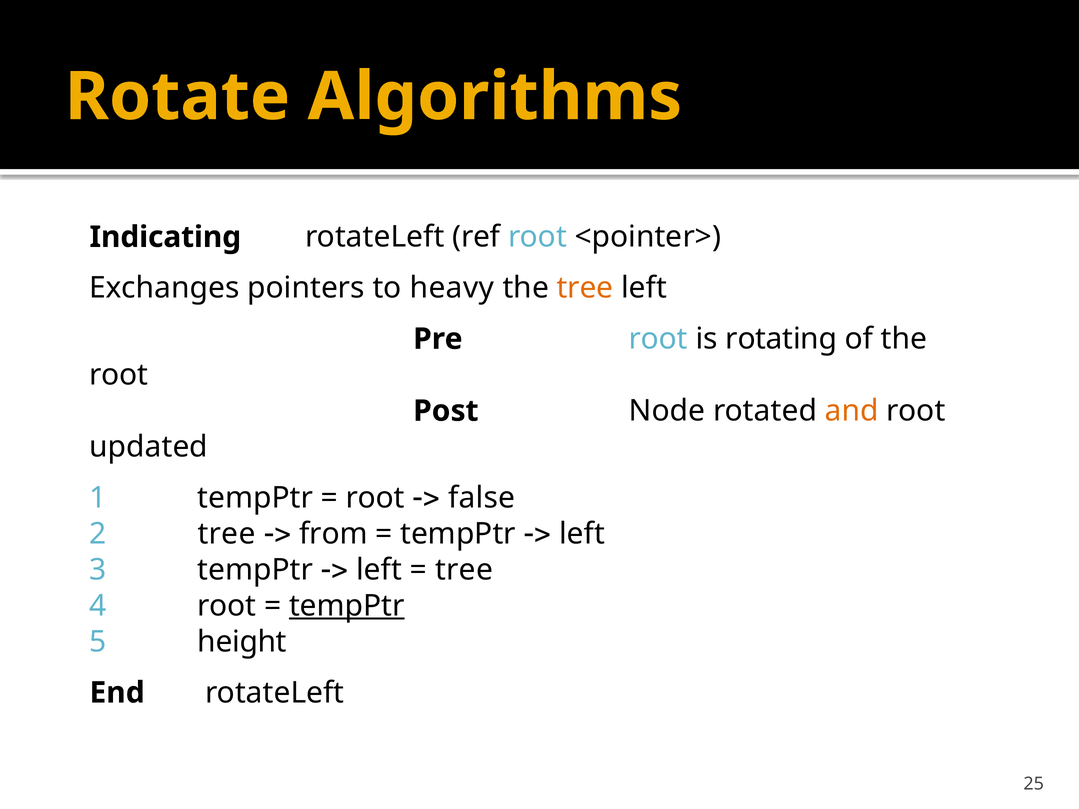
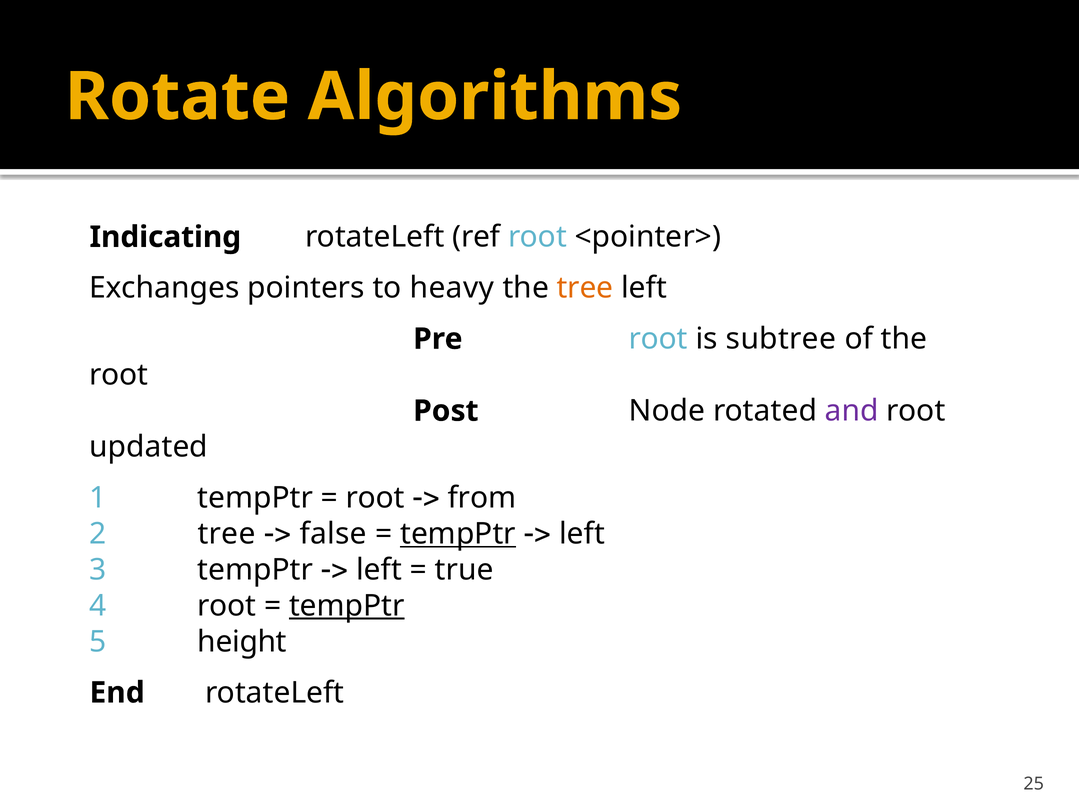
rotating: rotating -> subtree (781, 339)
and colour: orange -> purple (852, 411)
false: false -> from (482, 498)
from: from -> false (333, 534)
tempPtr underline: none -> present (458, 534)
tree: tree -> true (464, 570)
